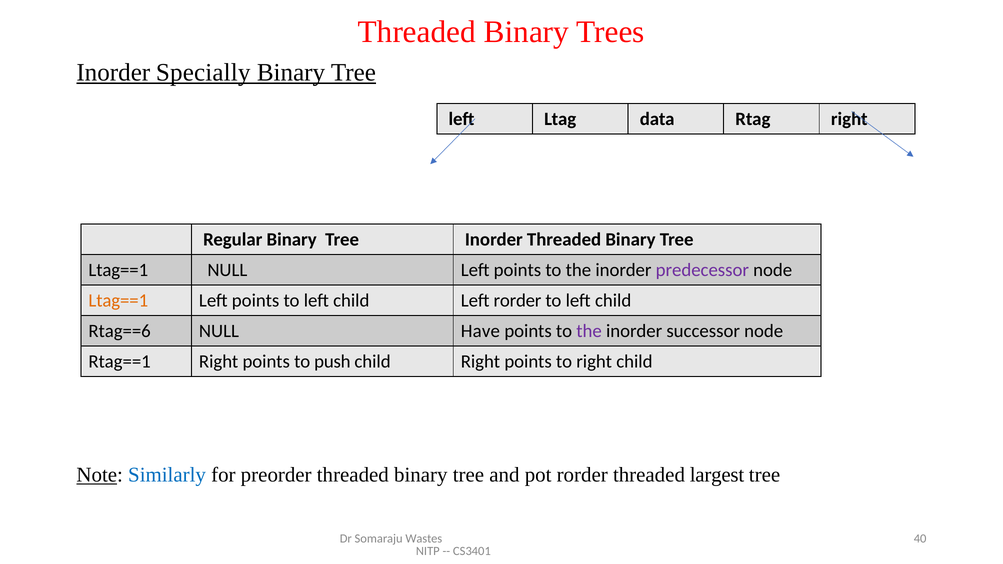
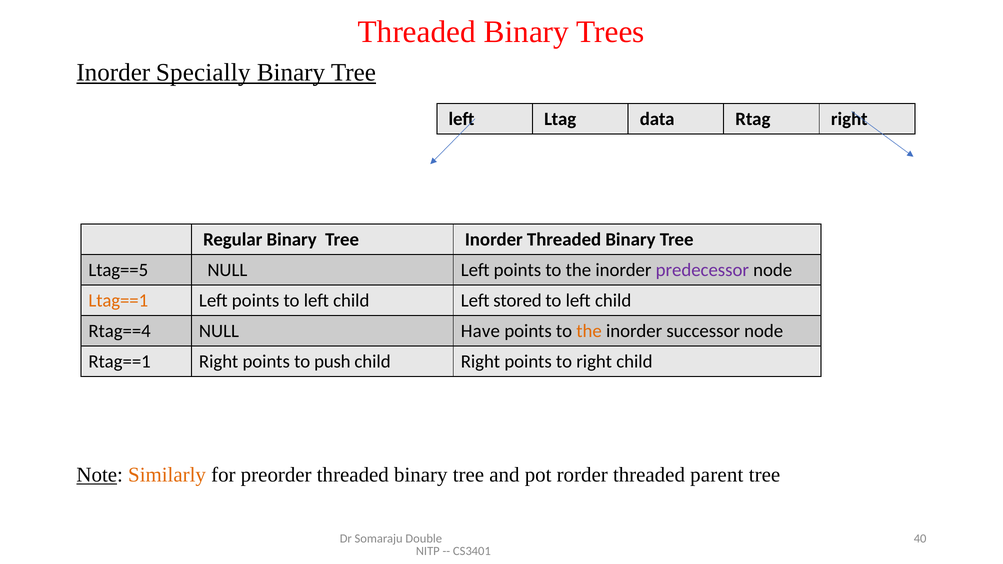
Ltag==1: Ltag==1 -> Ltag==5 (118, 270)
Left rorder: rorder -> stored (517, 301)
Rtag==6: Rtag==6 -> Rtag==4 (120, 331)
the colour: purple -> orange (589, 331)
Similarly colour: blue -> orange (167, 475)
largest: largest -> parent (717, 475)
Wastes: Wastes -> Double (424, 539)
